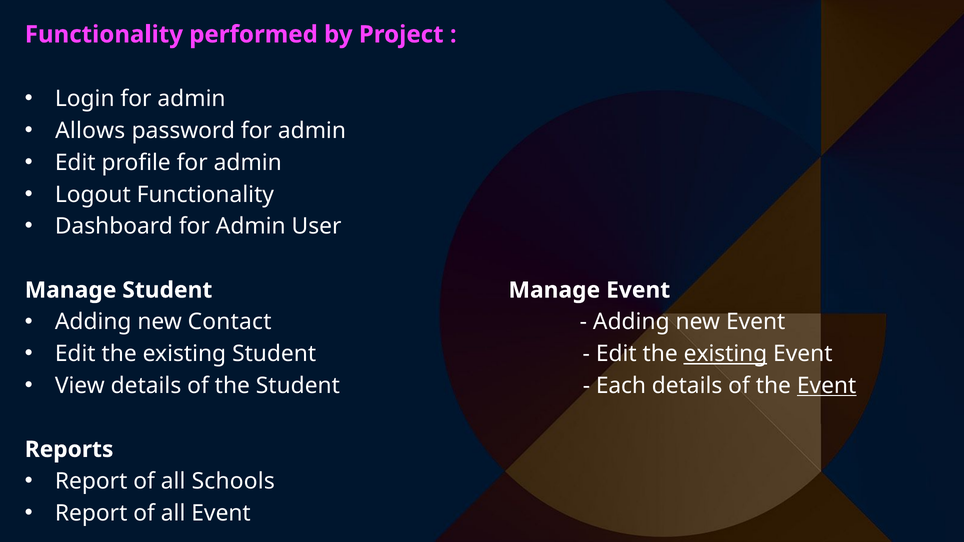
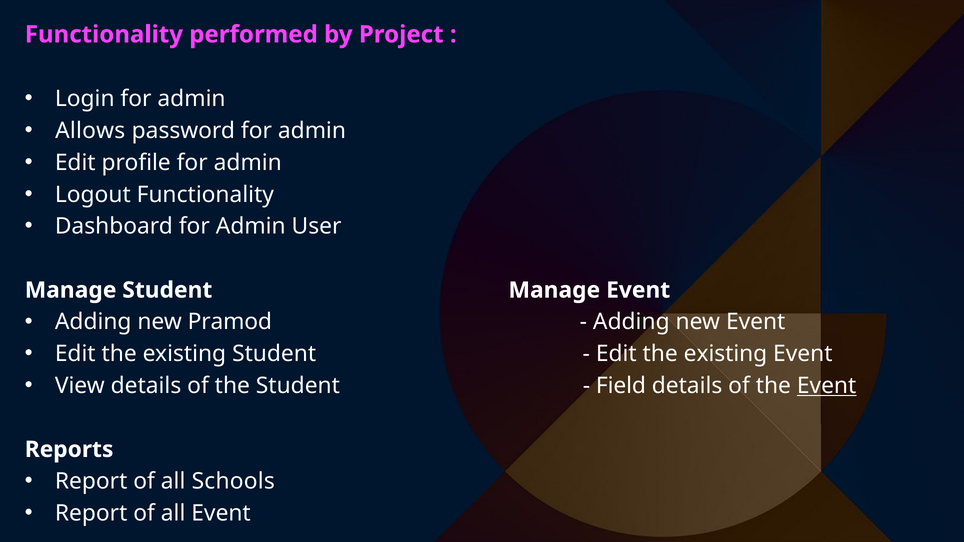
Contact: Contact -> Pramod (230, 322)
existing underline: present -> none (725, 354)
Each: Each -> Field (621, 386)
